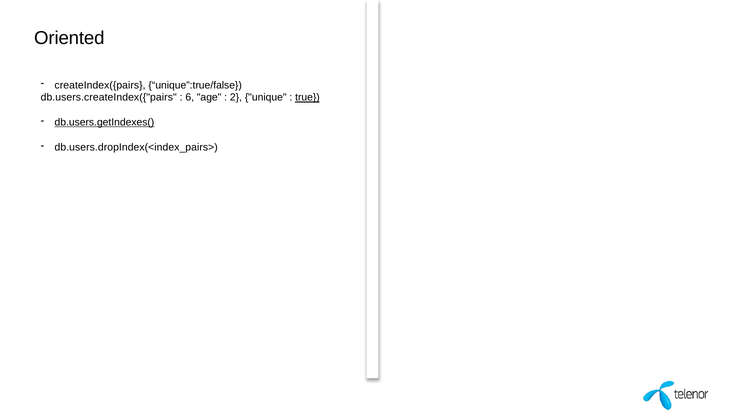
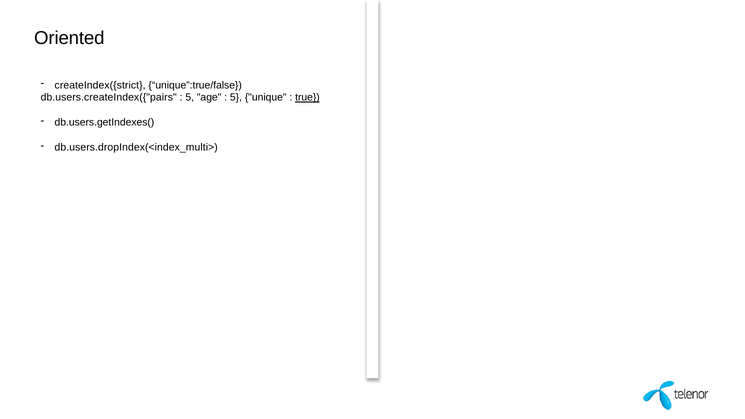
createIndex({pairs: createIndex({pairs -> createIndex({strict (100, 85)
6: 6 -> 5 (190, 98)
2: 2 -> 5 (236, 98)
db.users.getIndexes( underline: present -> none (104, 122)
db.users.dropIndex(<index_pairs>: db.users.dropIndex(<index_pairs> -> db.users.dropIndex(<index_multi> (136, 147)
